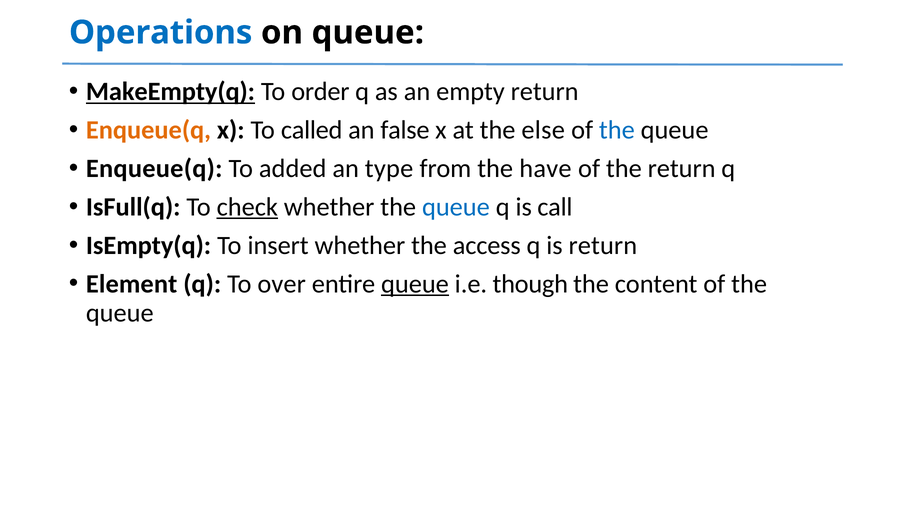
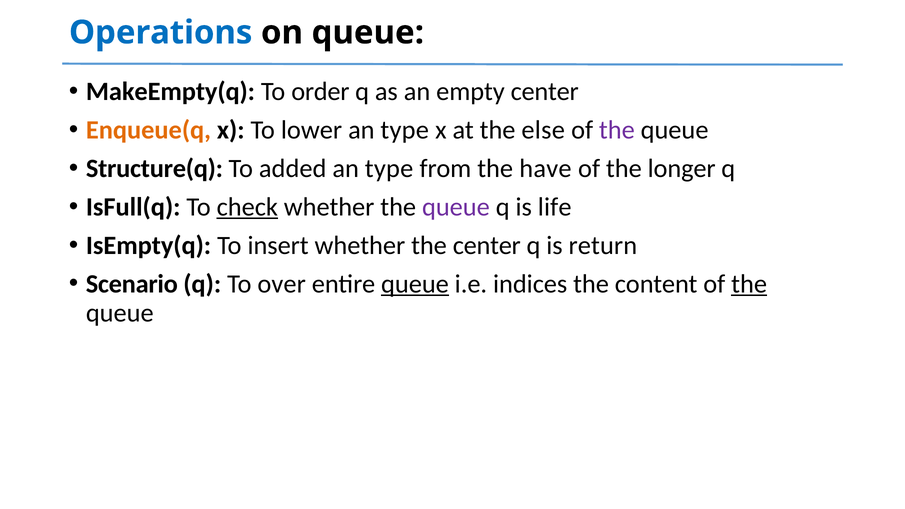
MakeEmpty(q underline: present -> none (170, 92)
empty return: return -> center (545, 92)
called: called -> lower (312, 130)
false: false -> type (405, 130)
the colour: blue -> purple (617, 130)
Enqueue(q: Enqueue(q -> Structure(q (154, 169)
the return: return -> longer (682, 169)
queue colour: blue -> purple (456, 207)
call: call -> life (555, 207)
the access: access -> center (487, 246)
Element: Element -> Scenario (132, 284)
though: though -> indices (530, 284)
the underline: none -> present (749, 284)
